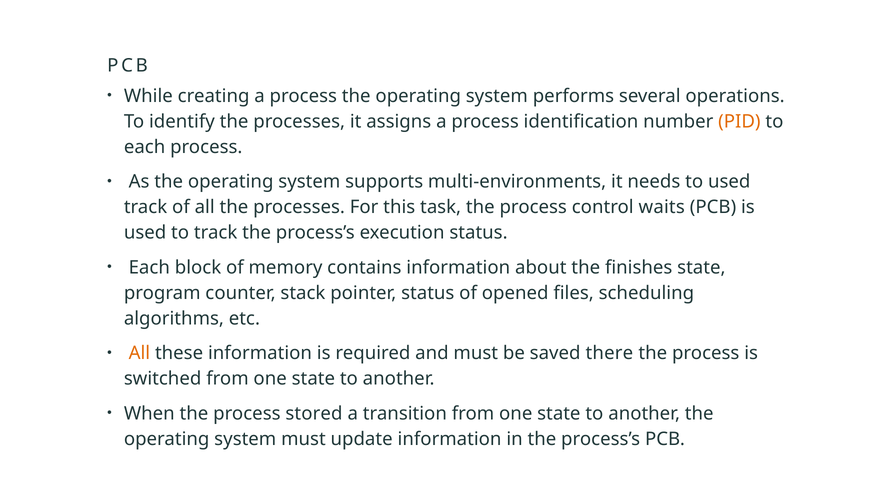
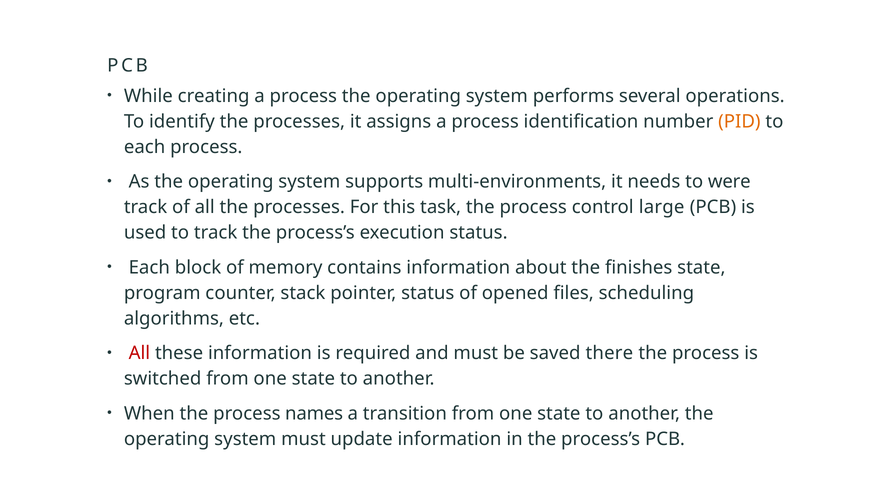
to used: used -> were (729, 181)
waits: waits -> large (662, 207)
All colour: orange -> red (139, 353)
stored: stored -> names (314, 413)
